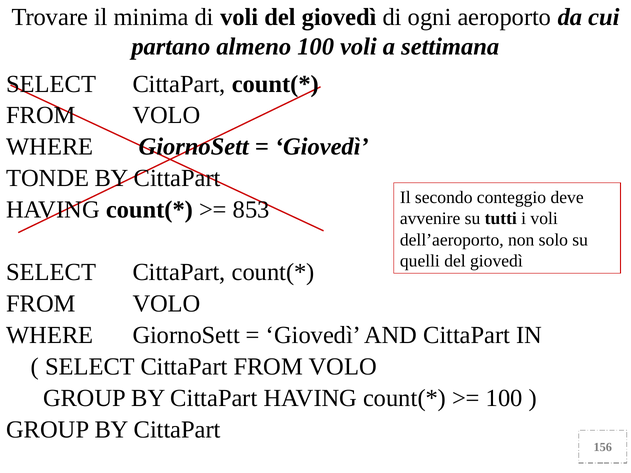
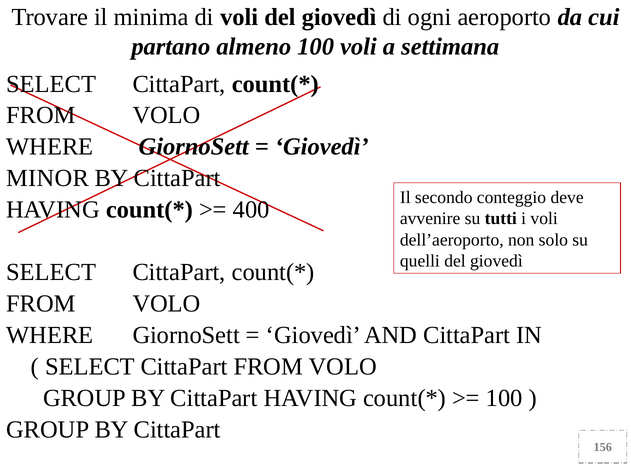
TONDE: TONDE -> MINOR (48, 178)
853: 853 -> 400 (251, 210)
